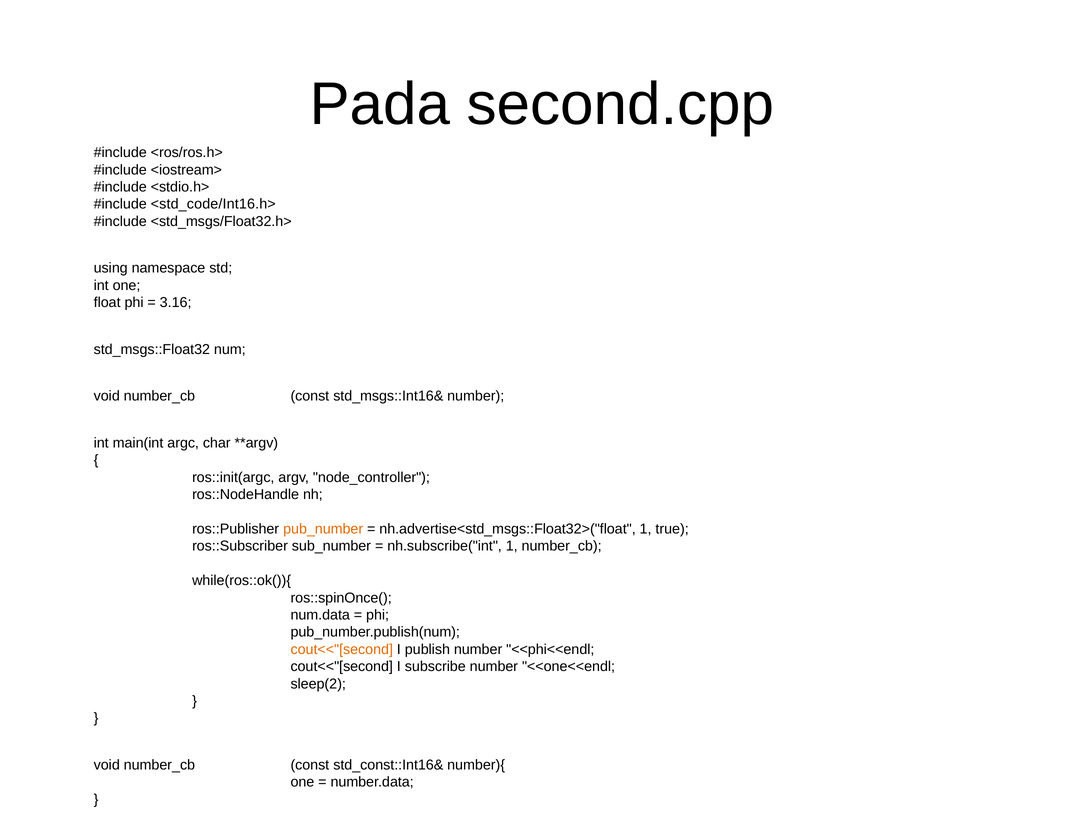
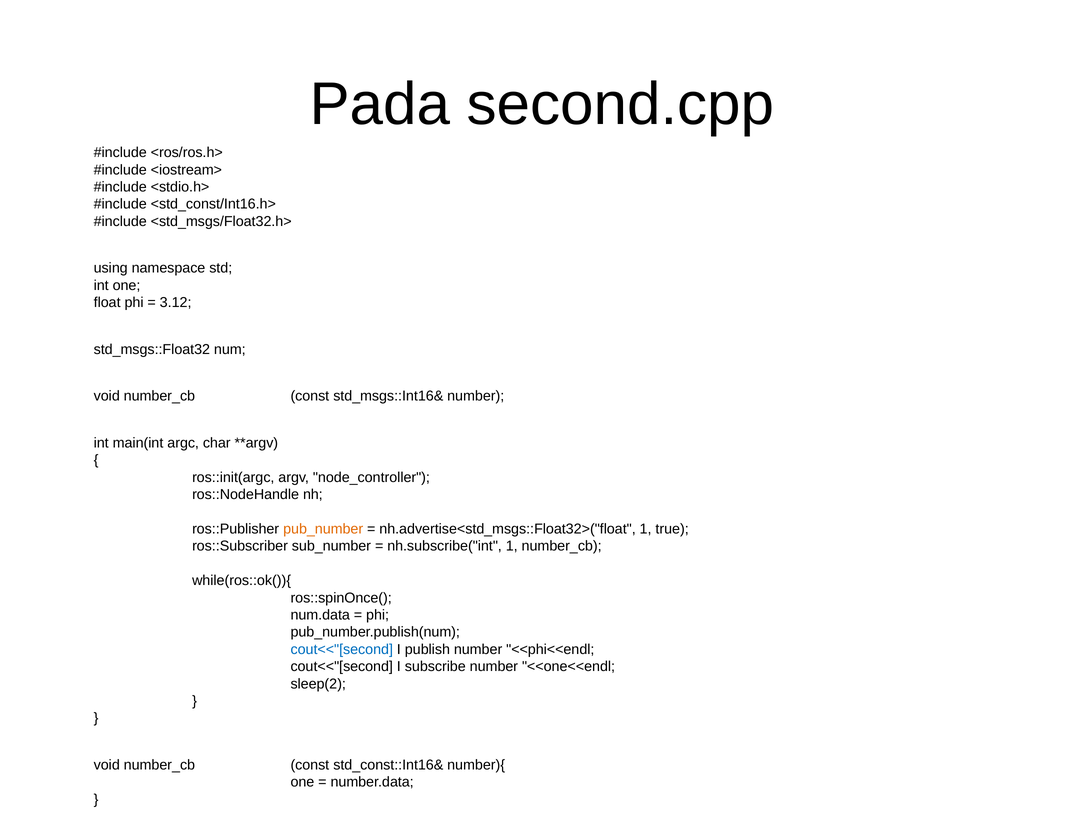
<std_code/Int16.h>: <std_code/Int16.h> -> <std_const/Int16.h> (213, 204)
3.16: 3.16 -> 3.12 (176, 302)
cout<<"[second colour: orange -> blue (342, 649)
